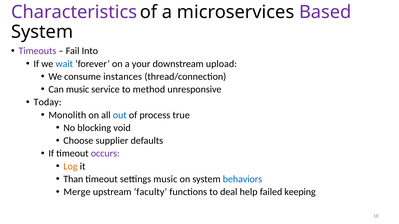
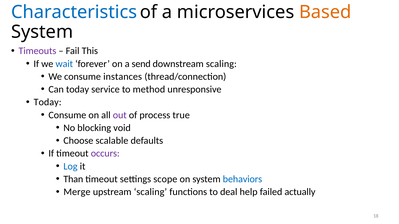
Characteristics colour: purple -> blue (74, 12)
Based colour: purple -> orange (325, 12)
Into: Into -> This (90, 51)
your: your -> send (141, 64)
downstream upload: upload -> scaling (221, 64)
Can music: music -> today (78, 90)
Monolith: Monolith -> Consume (67, 115)
out colour: blue -> purple (120, 115)
supplier: supplier -> scalable (112, 141)
Log colour: orange -> blue (70, 167)
settings music: music -> scope (165, 179)
upstream faculty: faculty -> scaling (150, 192)
keeping: keeping -> actually (300, 192)
